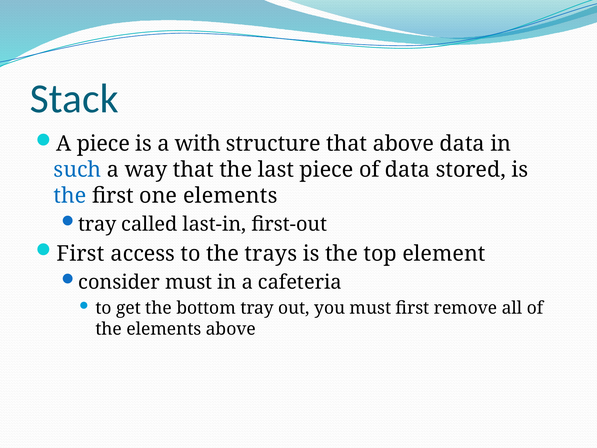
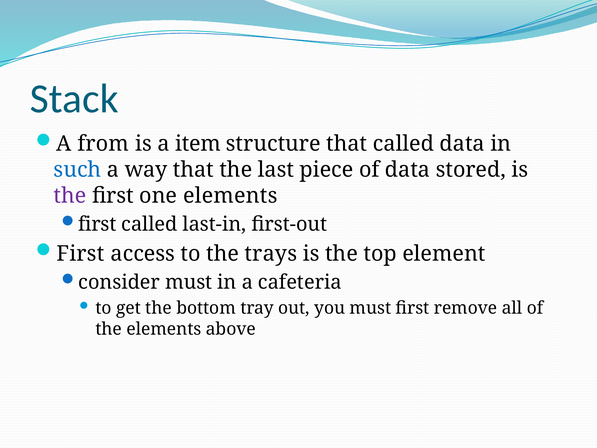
A piece: piece -> from (103, 144)
with: with -> item (198, 144)
that above: above -> called (403, 144)
the colour: blue -> purple (70, 195)
tray: tray -> first (97, 224)
